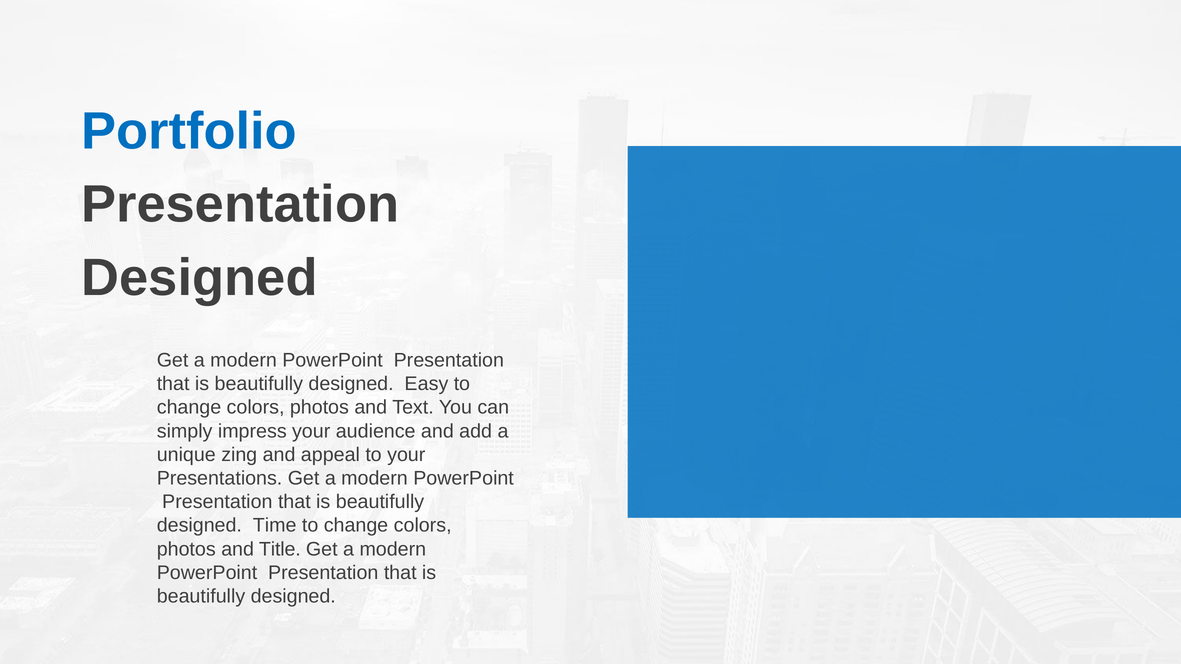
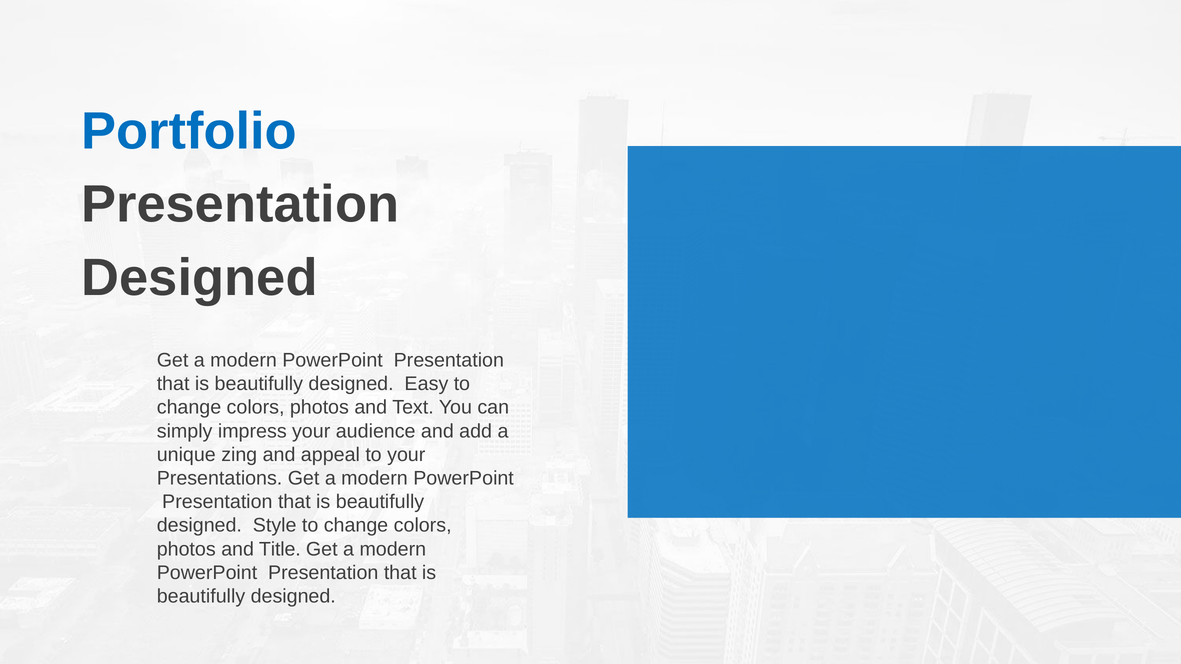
Time: Time -> Style (275, 526)
